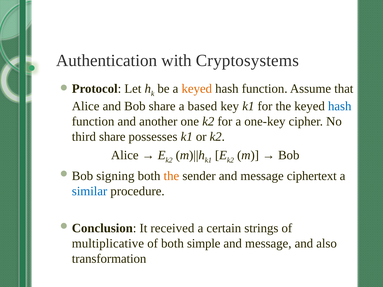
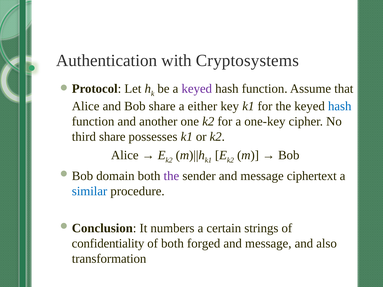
keyed colour: orange -> purple (197, 89)
based: based -> either (202, 106)
signing: signing -> domain (115, 176)
the colour: orange -> purple (171, 176)
received: received -> numbers (172, 228)
multiplicative: multiplicative -> confidentiality (108, 244)
simple: simple -> forged (204, 244)
